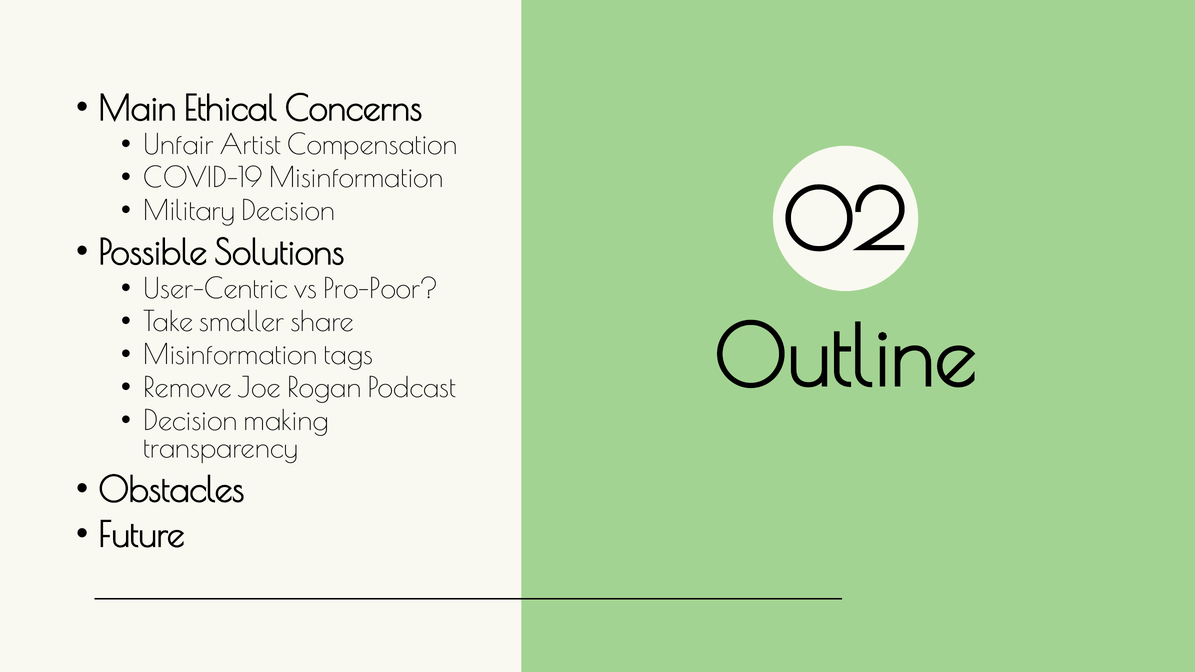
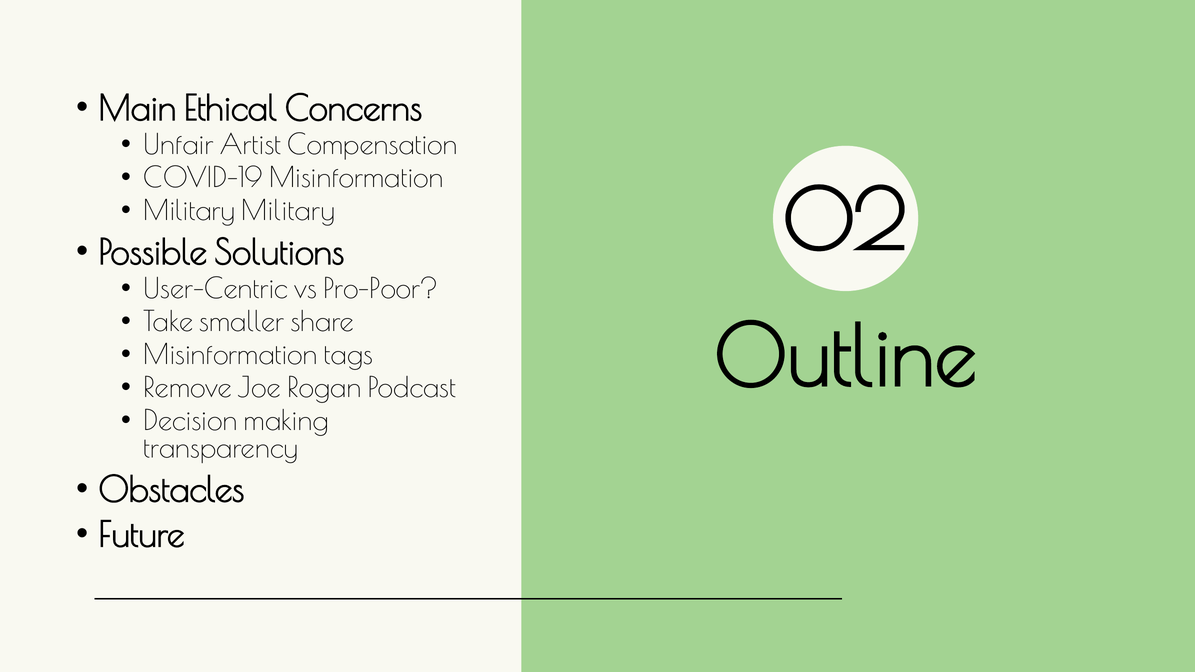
Military Decision: Decision -> Military (288, 211)
